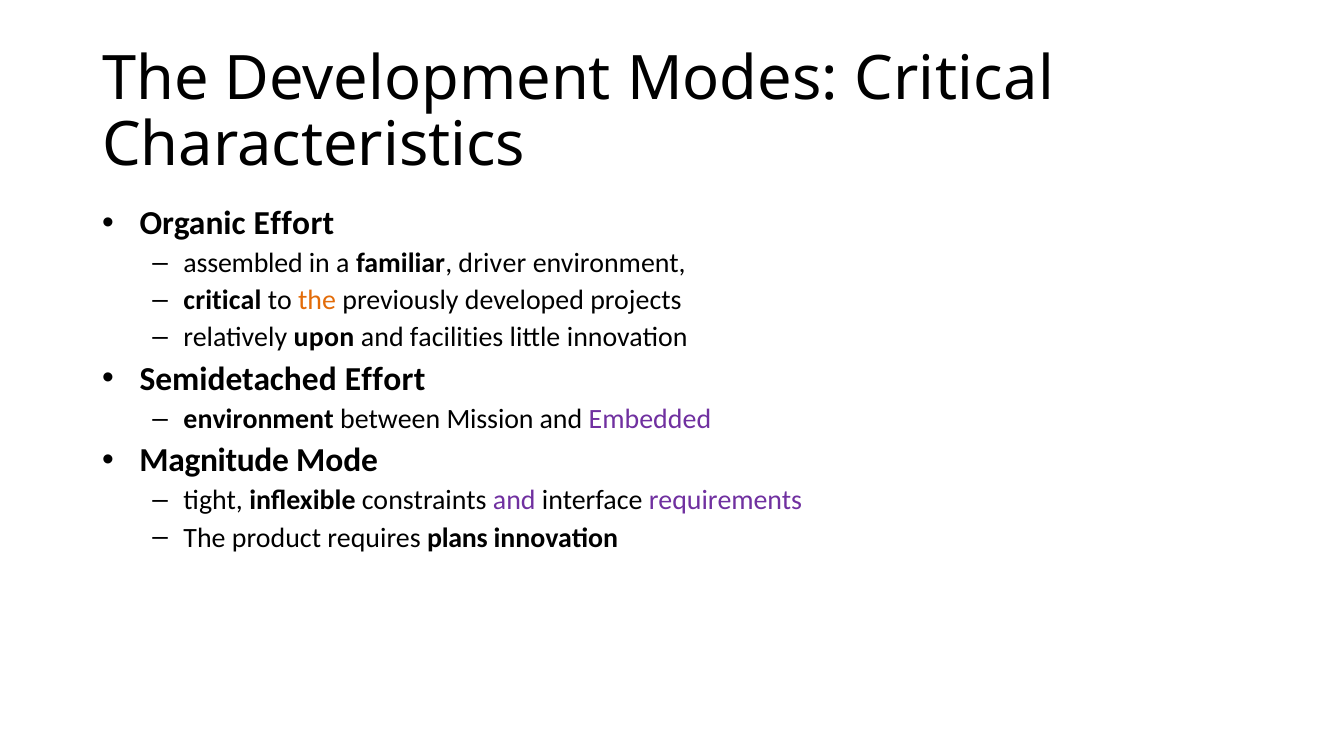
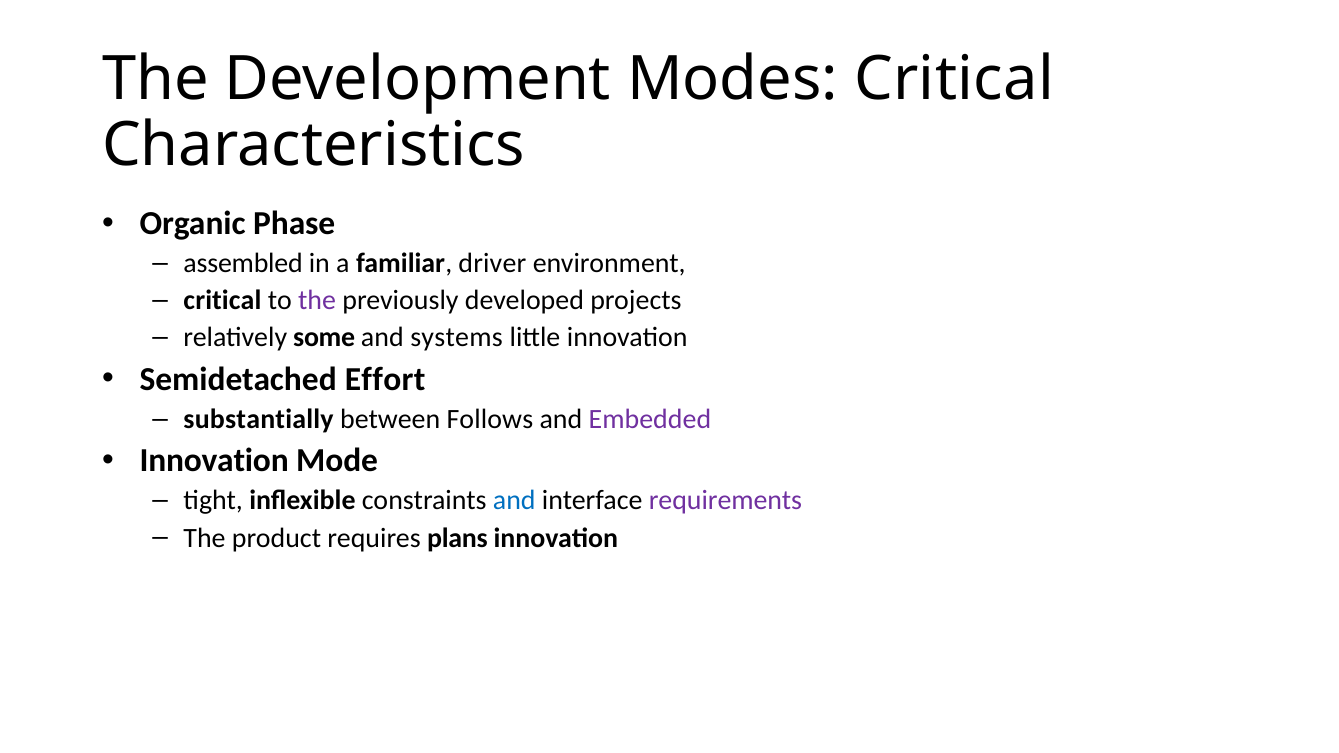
Organic Effort: Effort -> Phase (294, 223)
the colour: orange -> purple (317, 301)
upon: upon -> some (324, 338)
facilities: facilities -> systems (457, 338)
environment: environment -> substantially (259, 419)
Mission: Mission -> Follows (490, 419)
Magnitude: Magnitude -> Innovation (214, 461)
and colour: purple -> blue (514, 501)
